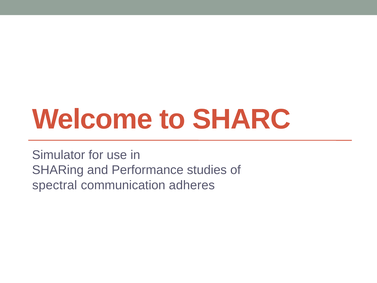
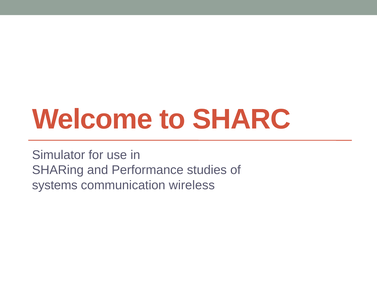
spectral: spectral -> systems (55, 185)
adheres: adheres -> wireless (192, 185)
